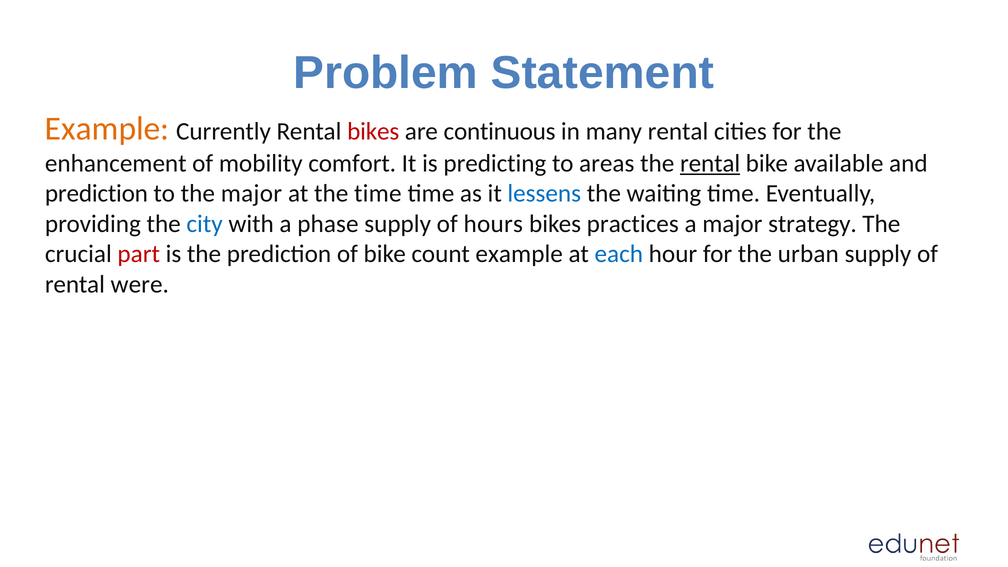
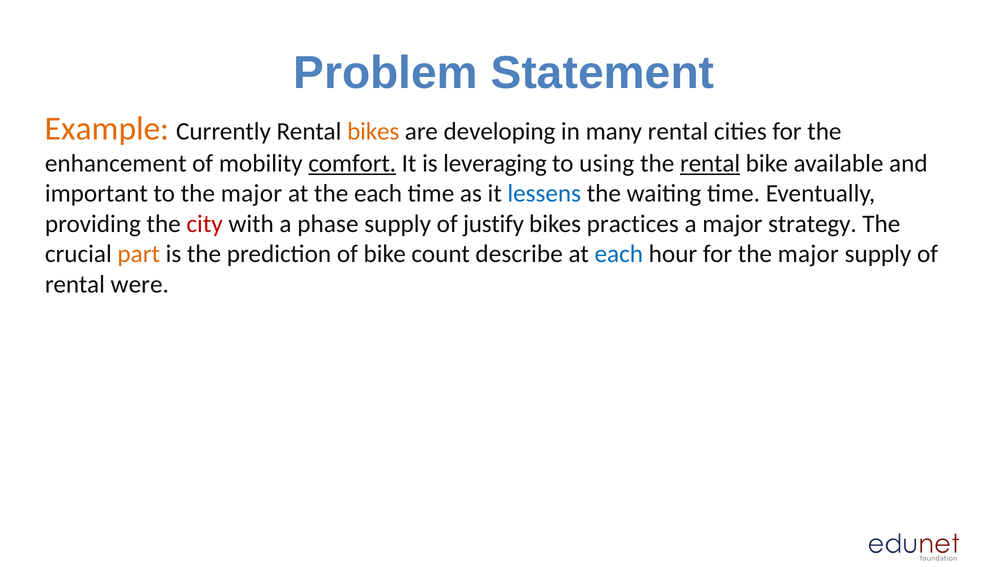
bikes colour: red -> orange (373, 131)
continuous: continuous -> developing (500, 131)
comfort underline: none -> present (352, 163)
predicting: predicting -> leveraging (495, 163)
areas: areas -> using (607, 163)
prediction: prediction -> important (96, 194)
the time: time -> each (378, 194)
city colour: blue -> red (205, 224)
hours: hours -> justify (494, 224)
part colour: red -> orange (139, 254)
count example: example -> describe (519, 254)
for the urban: urban -> major (808, 254)
